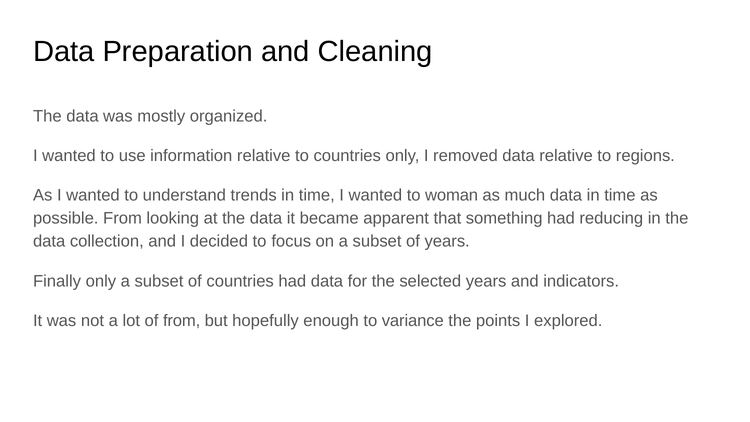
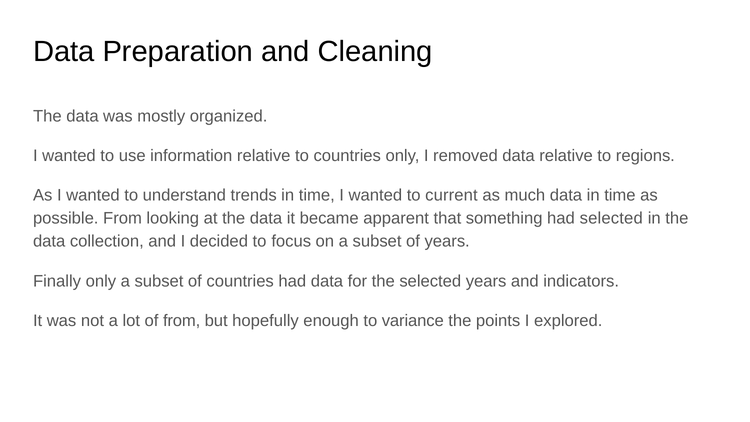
woman: woman -> current (451, 195)
had reducing: reducing -> selected (611, 218)
